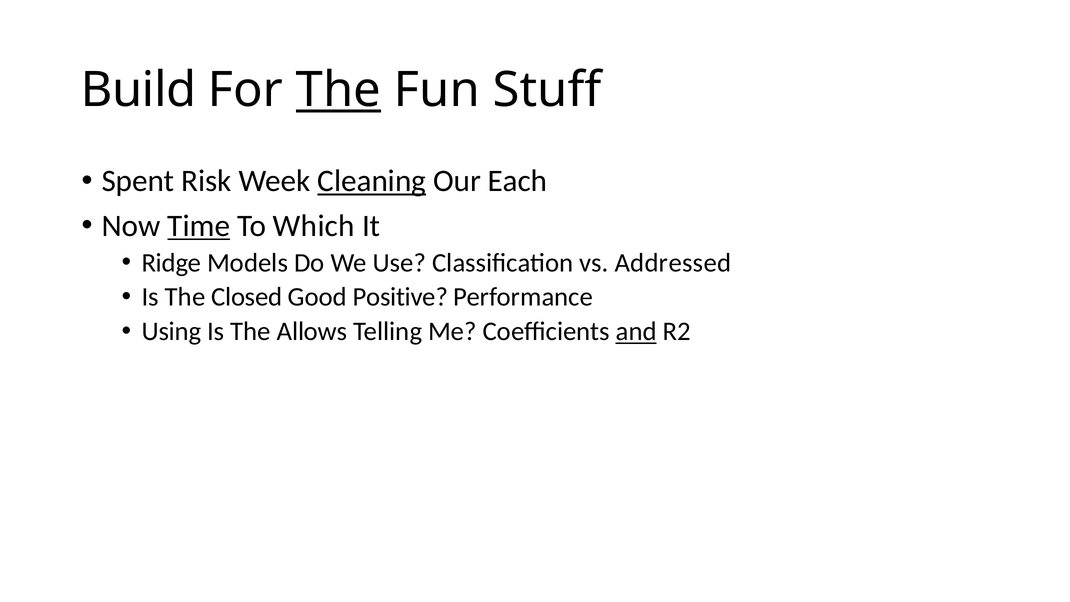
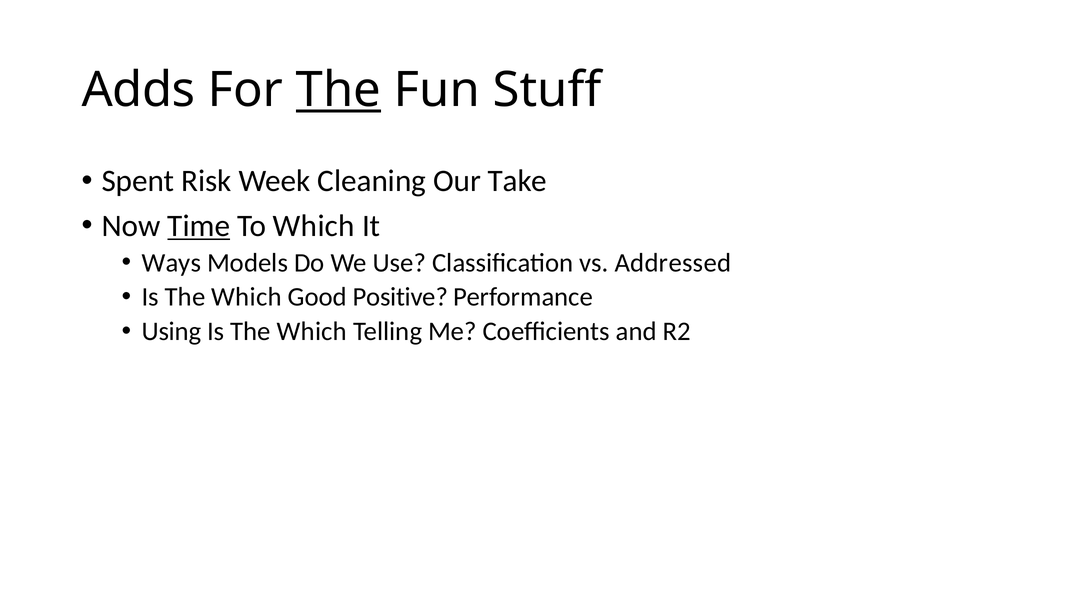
Build: Build -> Adds (138, 90)
Cleaning underline: present -> none (372, 181)
Each: Each -> Take (517, 181)
Ridge: Ridge -> Ways (171, 263)
Closed: Closed -> Which (247, 297)
Allows: Allows -> Which (312, 332)
and underline: present -> none (636, 332)
